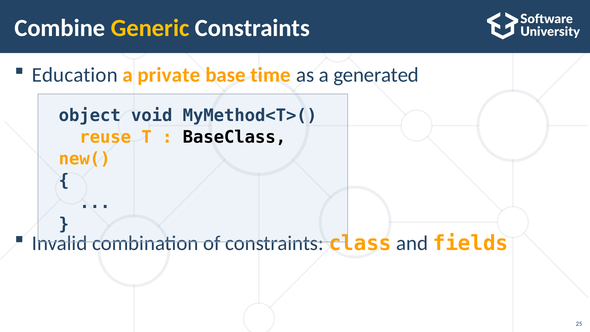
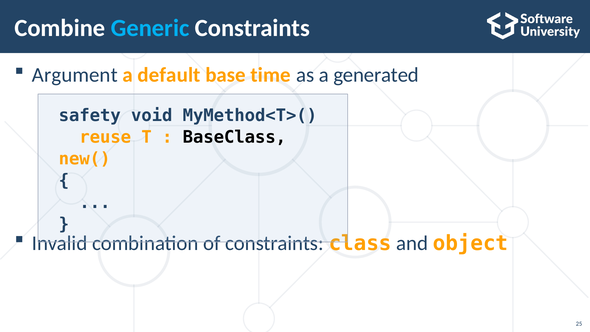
Generic colour: yellow -> light blue (150, 28)
Education: Education -> Argument (75, 75)
private: private -> default (169, 75)
object: object -> safety (90, 116)
fields: fields -> object (471, 243)
